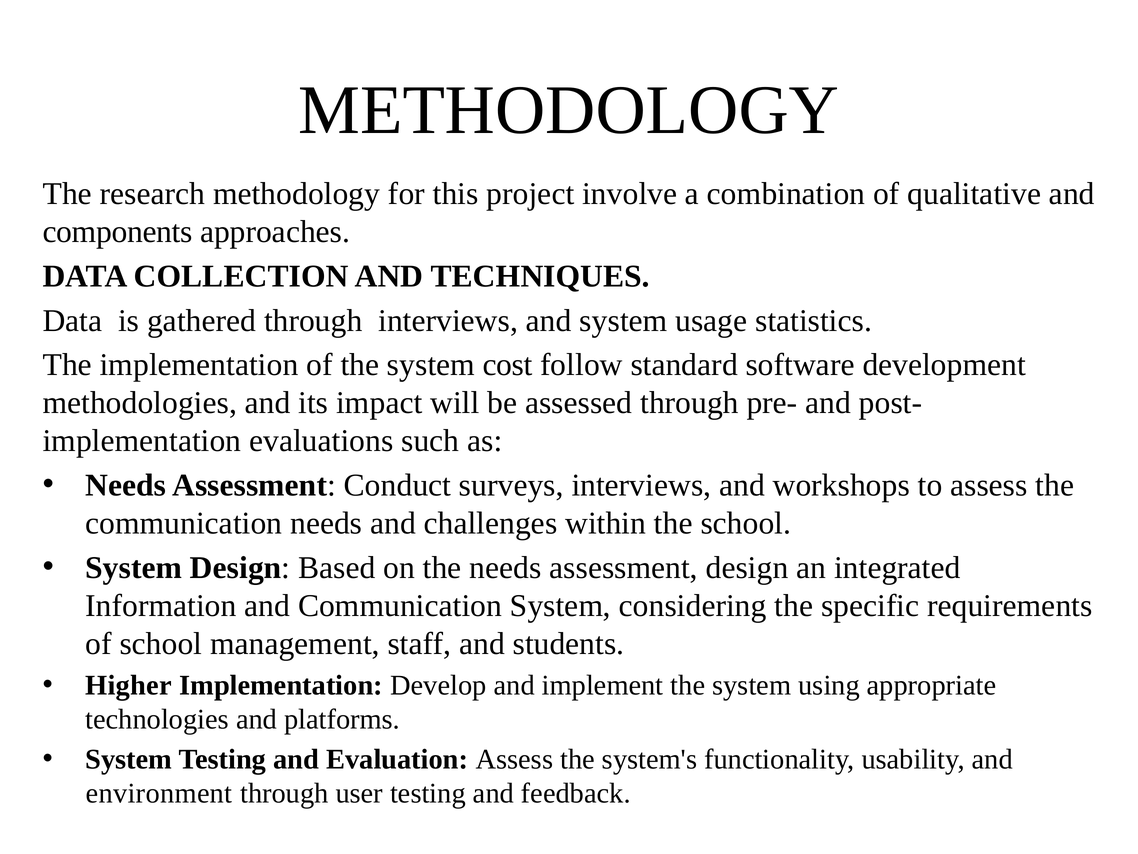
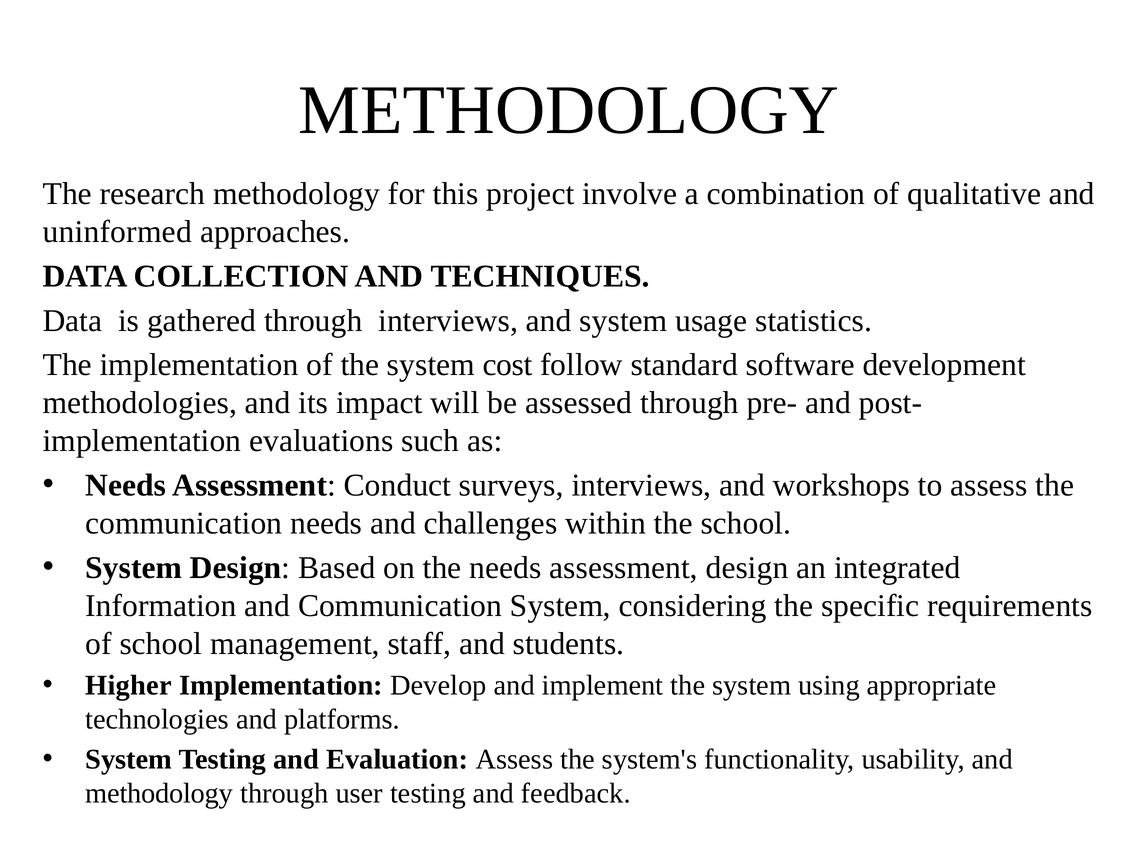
components: components -> uninformed (117, 232)
environment: environment -> methodology (159, 793)
